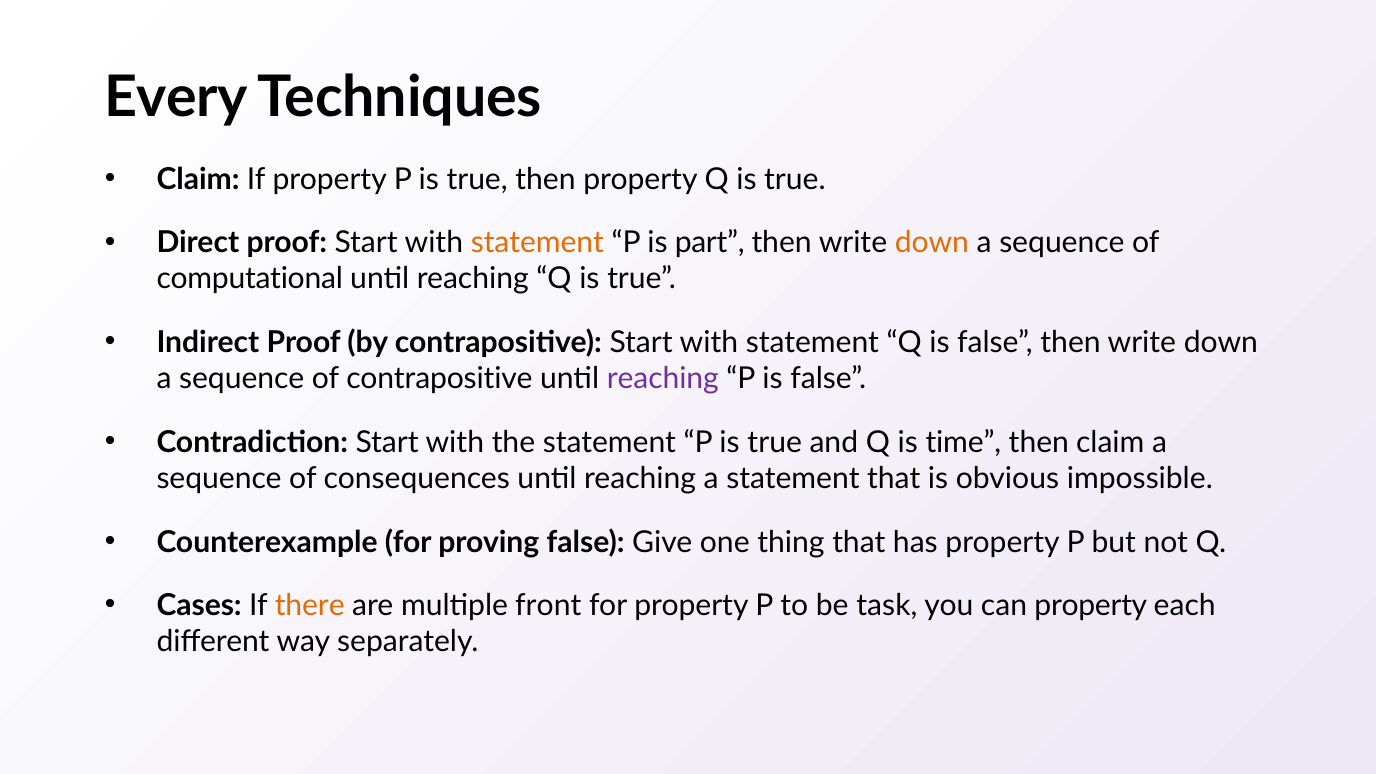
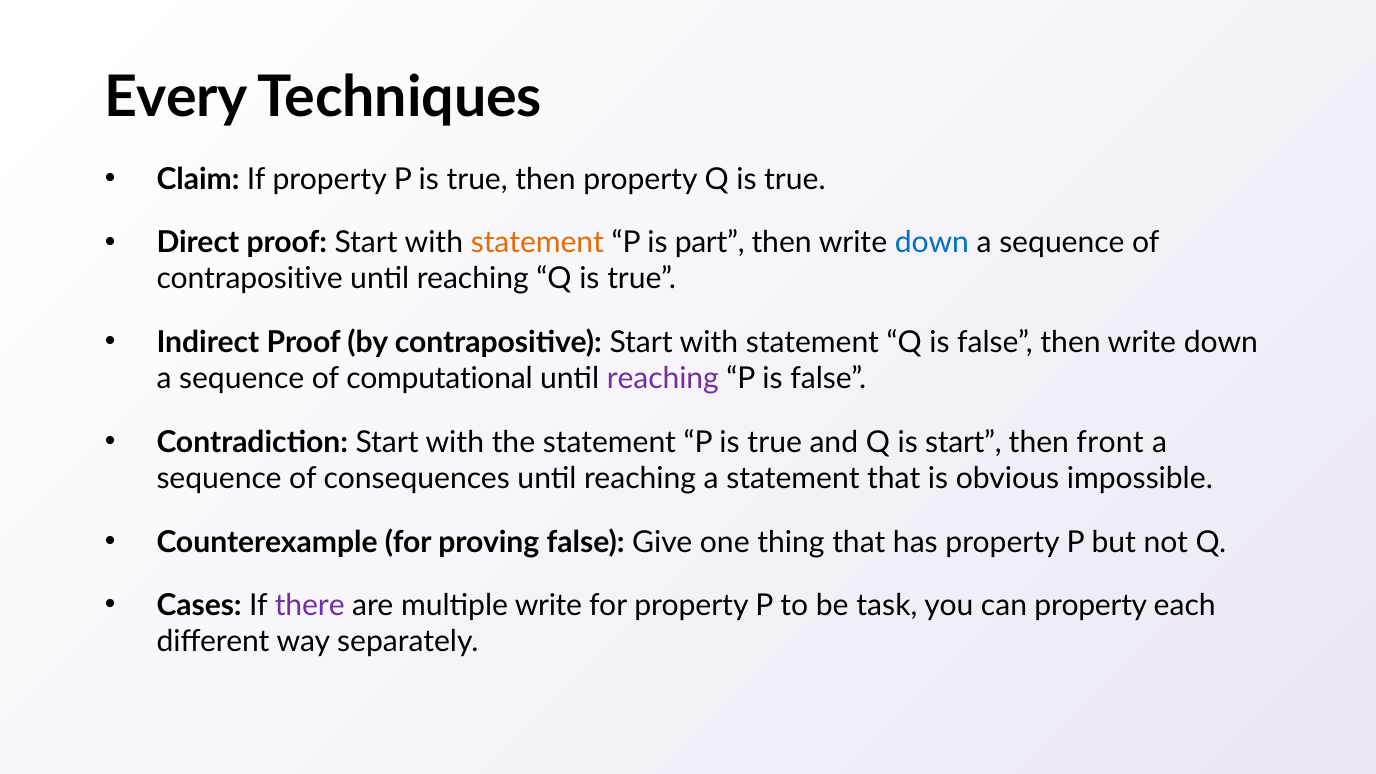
down colour: orange -> blue (932, 243)
computational: computational -> contrapositive (250, 279)
of contrapositive: contrapositive -> computational (439, 379)
is time: time -> start (963, 442)
then claim: claim -> front (1110, 442)
there colour: orange -> purple (310, 606)
multiple front: front -> write (548, 606)
